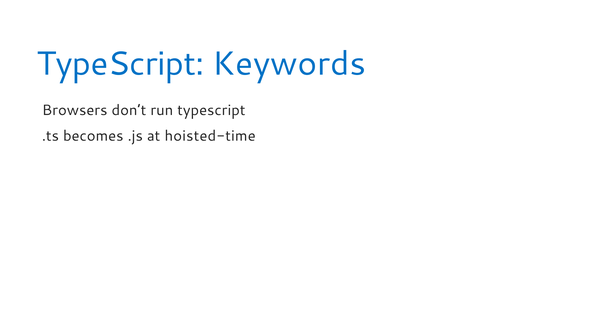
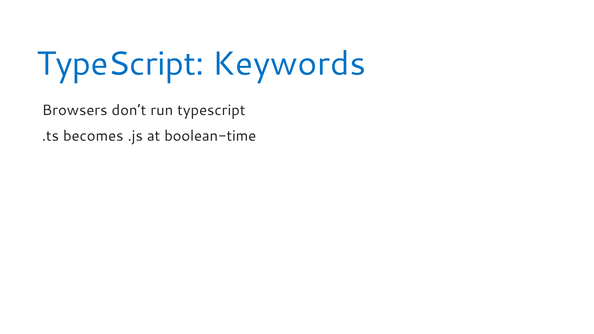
hoisted-time: hoisted-time -> boolean-time (210, 136)
